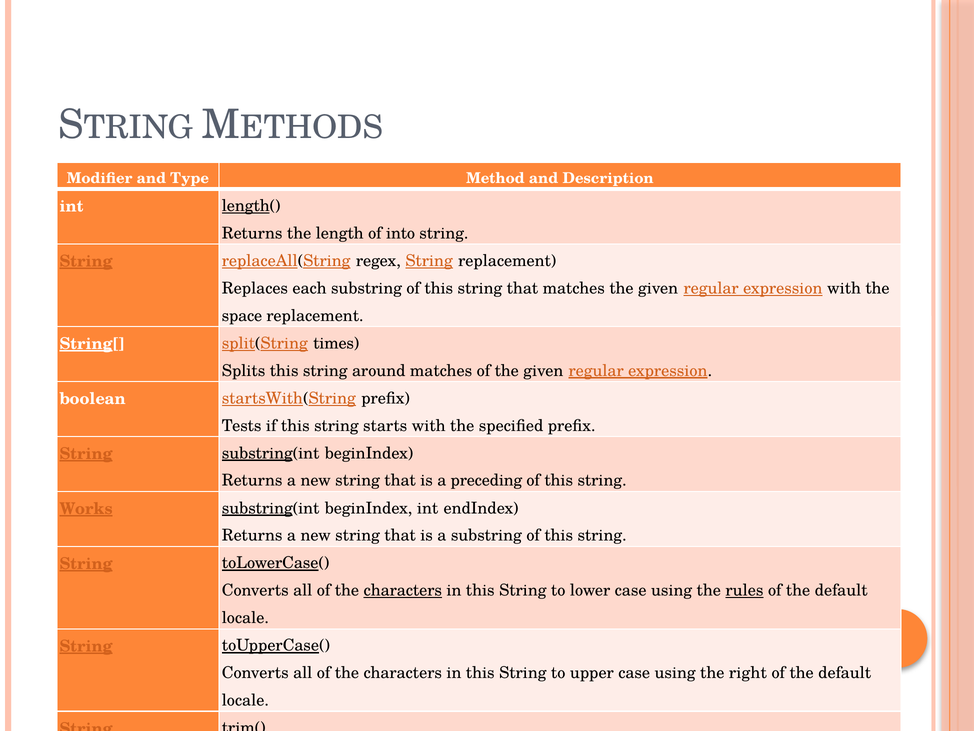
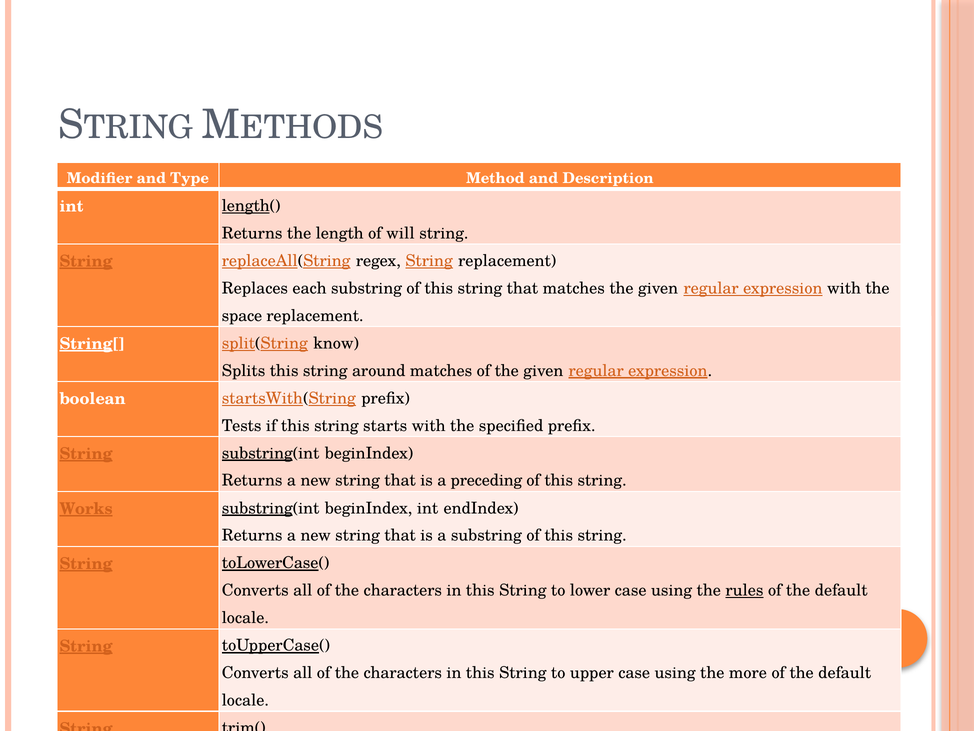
into: into -> will (400, 233)
times: times -> know (336, 343)
characters underline: present -> none (403, 590)
right: right -> more (748, 673)
